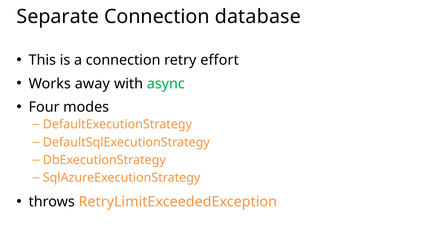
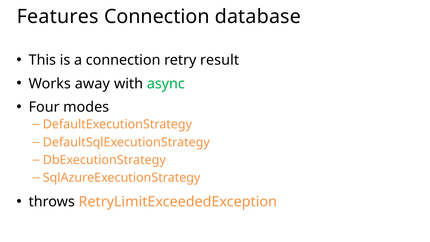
Separate: Separate -> Features (58, 17)
effort: effort -> result (220, 60)
